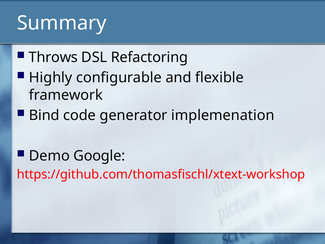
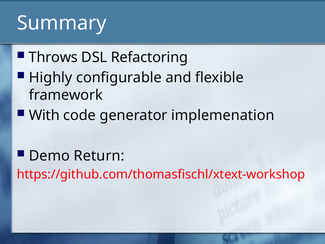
Bind: Bind -> With (44, 115)
Google: Google -> Return (99, 156)
